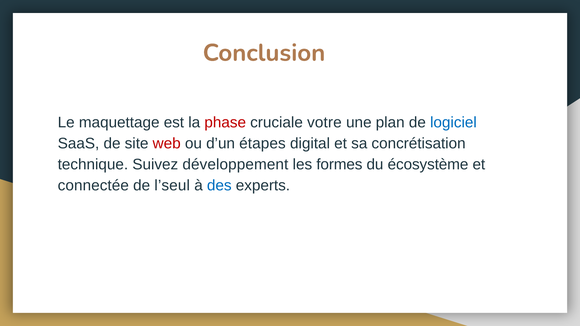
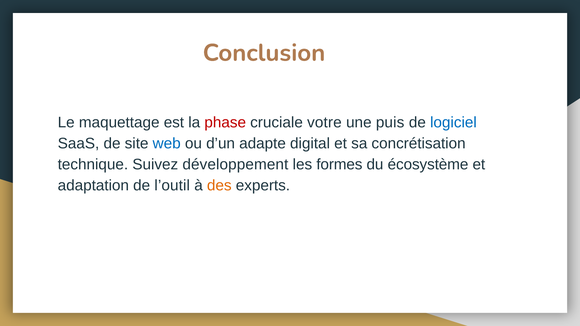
plan: plan -> puis (390, 123)
web colour: red -> blue (167, 144)
étapes: étapes -> adapte (263, 144)
connectée: connectée -> adaptation (93, 186)
l’seul: l’seul -> l’outil (172, 186)
des colour: blue -> orange (219, 186)
